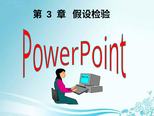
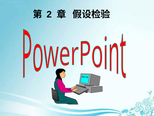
3: 3 -> 2 (49, 14)
